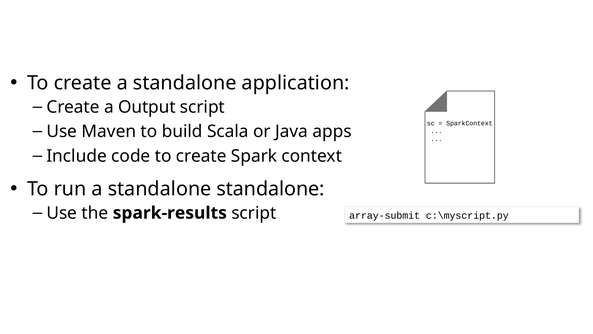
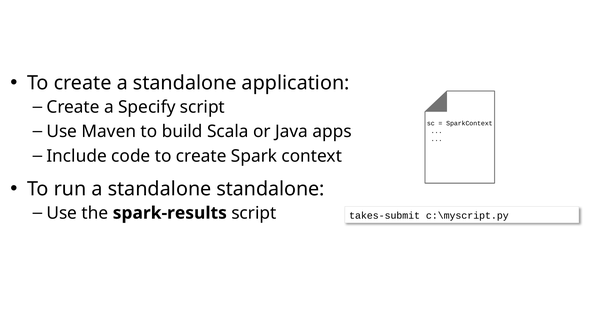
Output: Output -> Specify (147, 107)
array-submit: array-submit -> takes-submit (385, 215)
